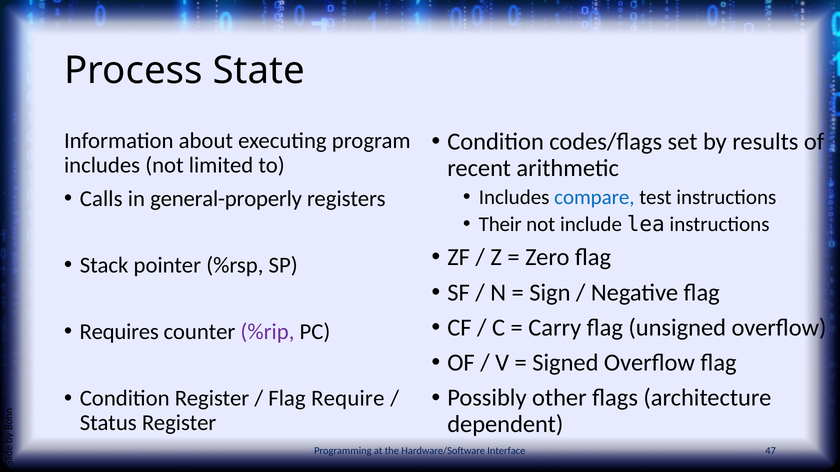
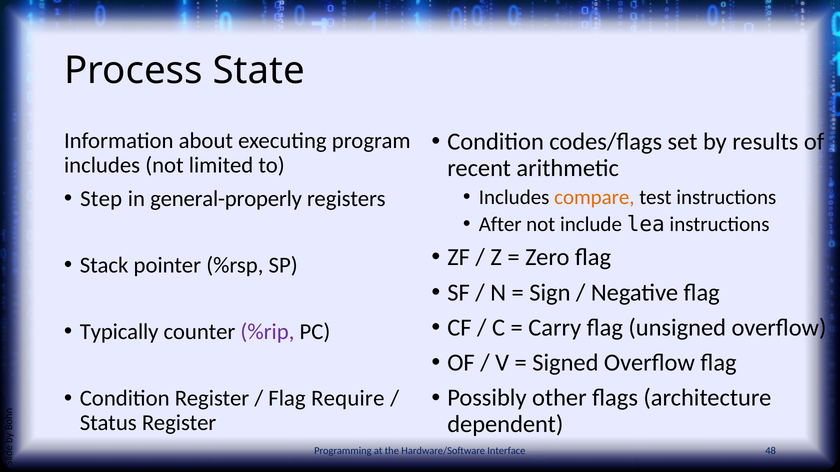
compare colour: blue -> orange (594, 197)
Calls: Calls -> Step (101, 199)
Their: Their -> After (500, 224)
Requires: Requires -> Typically (119, 332)
47: 47 -> 48 (771, 451)
